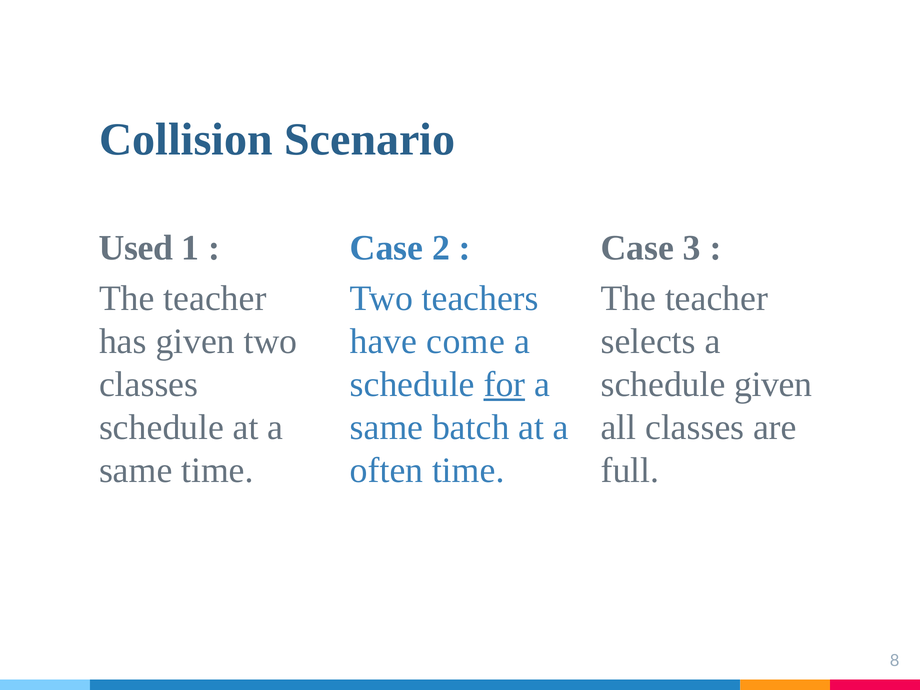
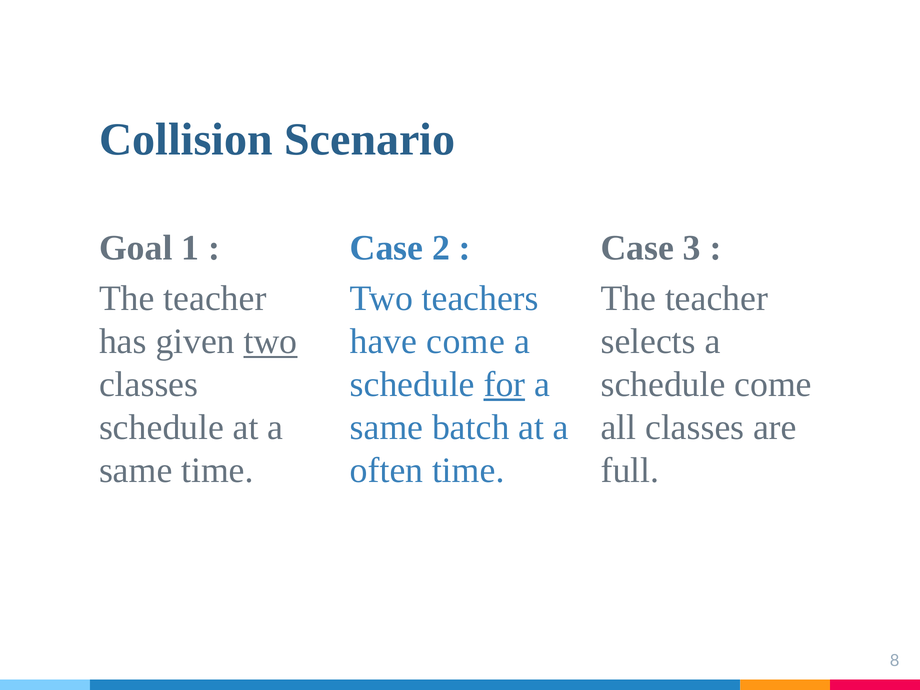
Used: Used -> Goal (136, 248)
two underline: none -> present (271, 341)
schedule given: given -> come (773, 384)
